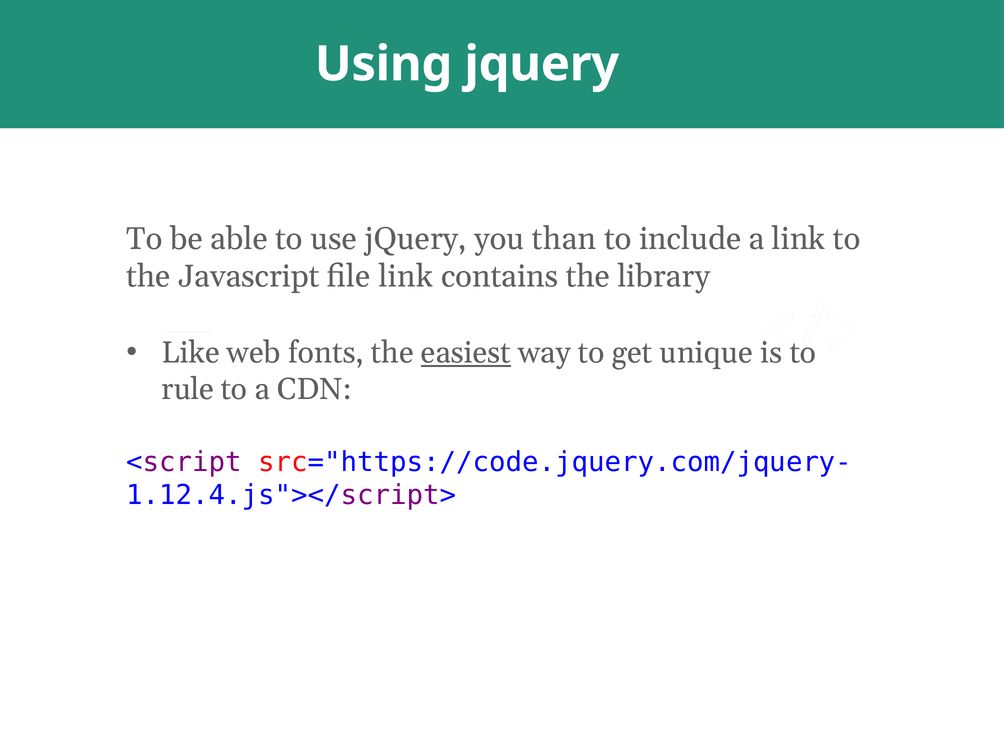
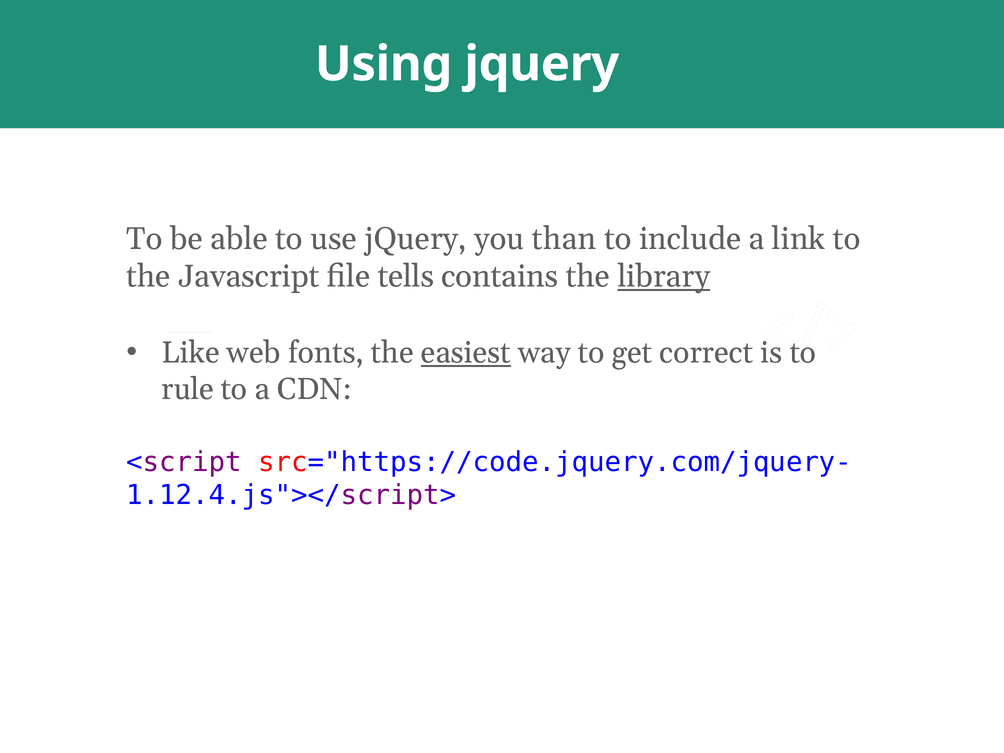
file link: link -> tells (406, 276)
library underline: none -> present (664, 276)
unique: unique -> correct (706, 353)
